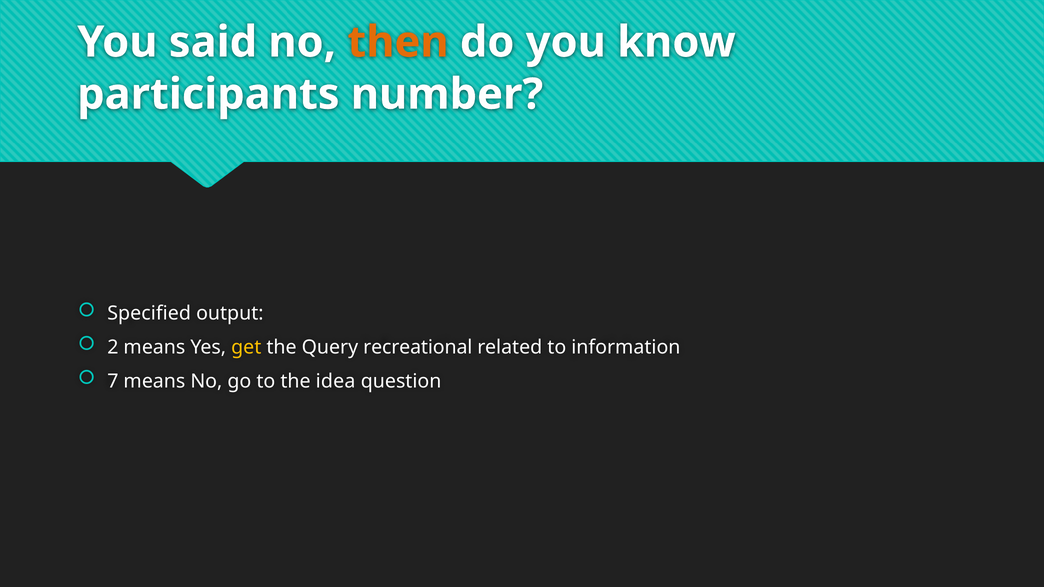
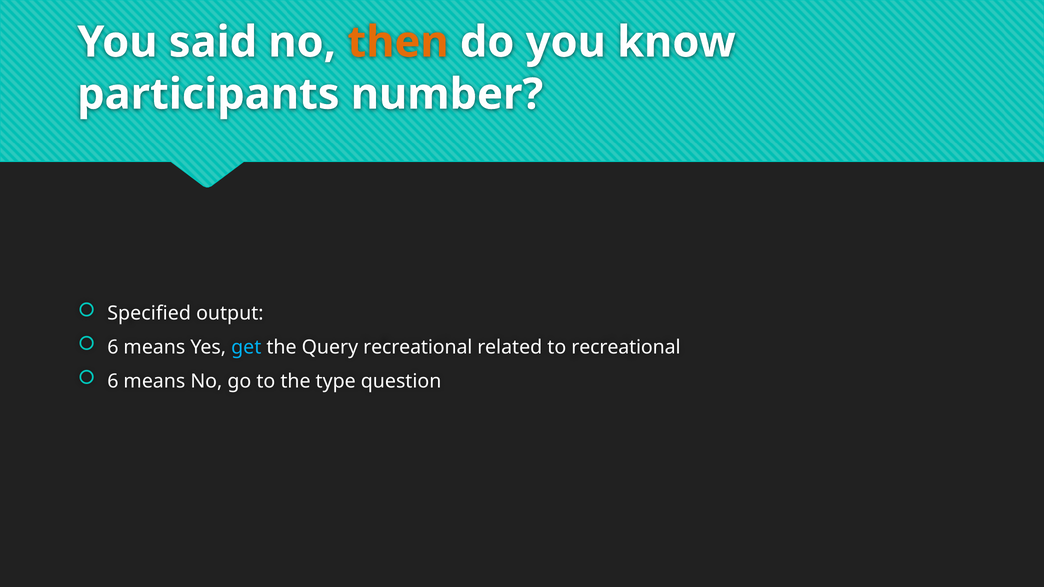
2: 2 -> 6 (113, 347)
get colour: yellow -> light blue (246, 347)
to information: information -> recreational (626, 347)
7: 7 -> 6 (113, 381)
idea: idea -> type (336, 381)
